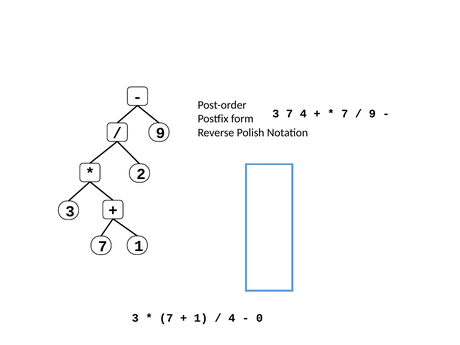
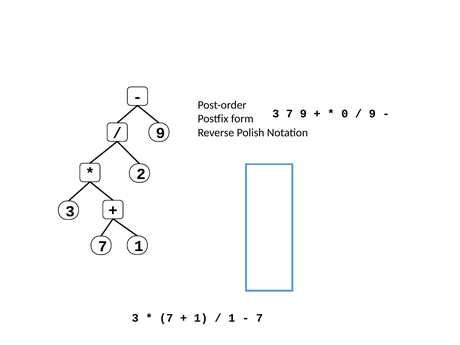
7 4: 4 -> 9 (303, 114)
7: 7 -> 0 (345, 114)
4: 4 -> 1 (232, 318)
0: 0 -> 7 (259, 318)
